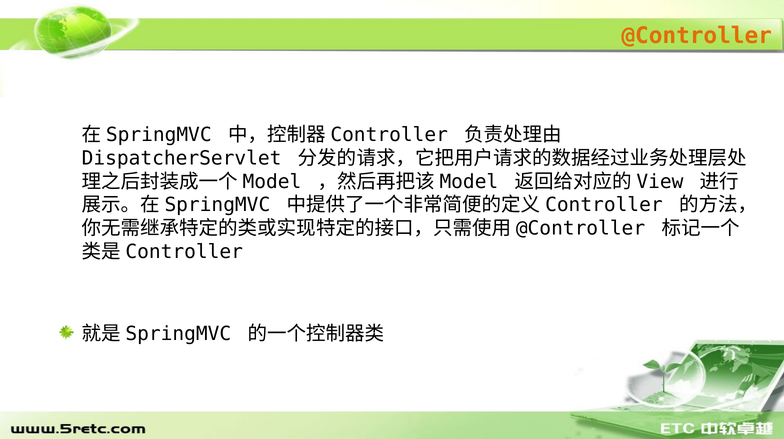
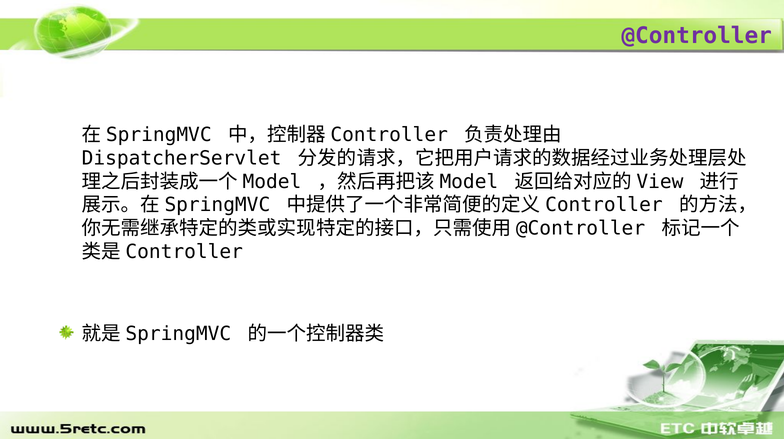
@Controller colour: orange -> purple (697, 36)
